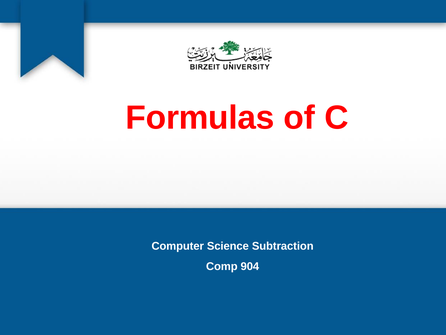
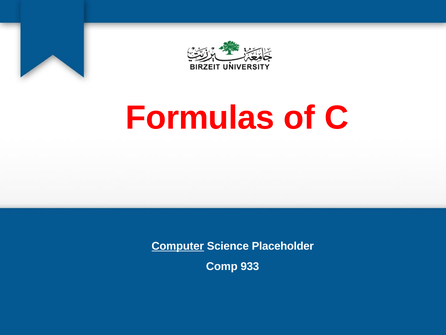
Computer underline: none -> present (178, 246)
Subtraction: Subtraction -> Placeholder (283, 246)
904: 904 -> 933 (250, 266)
